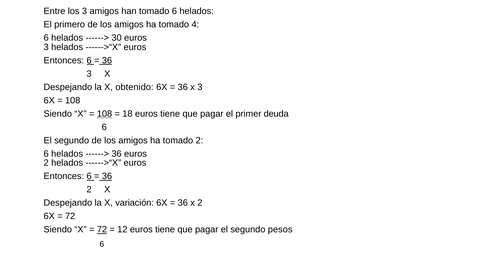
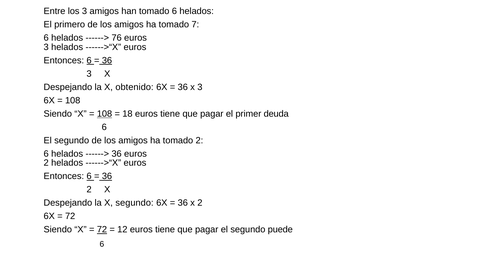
4: 4 -> 7 (195, 25)
30: 30 -> 76 (117, 38)
X variación: variación -> segundo (135, 203)
pesos: pesos -> puede (280, 229)
